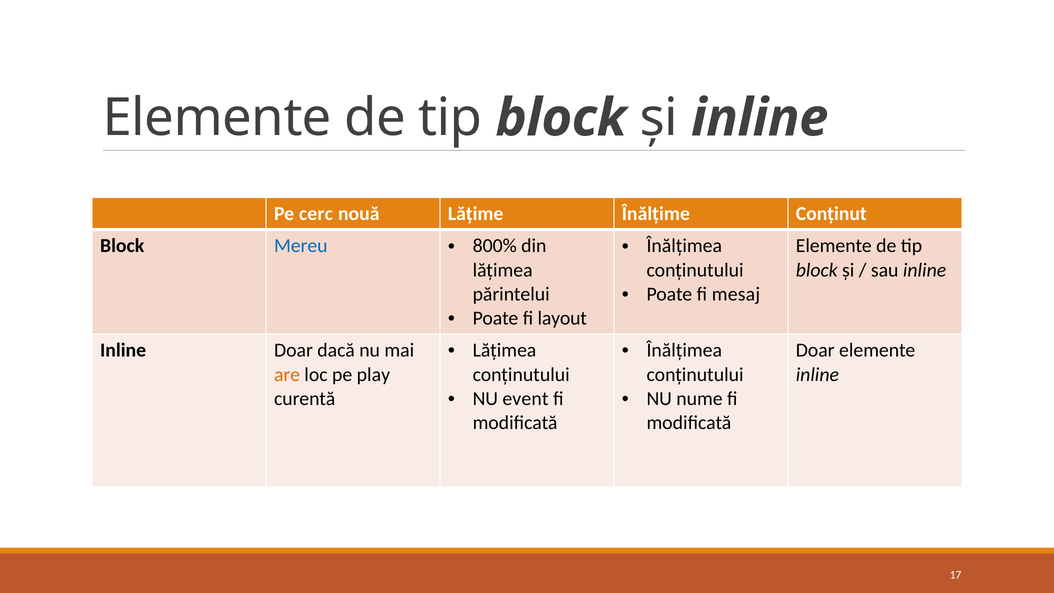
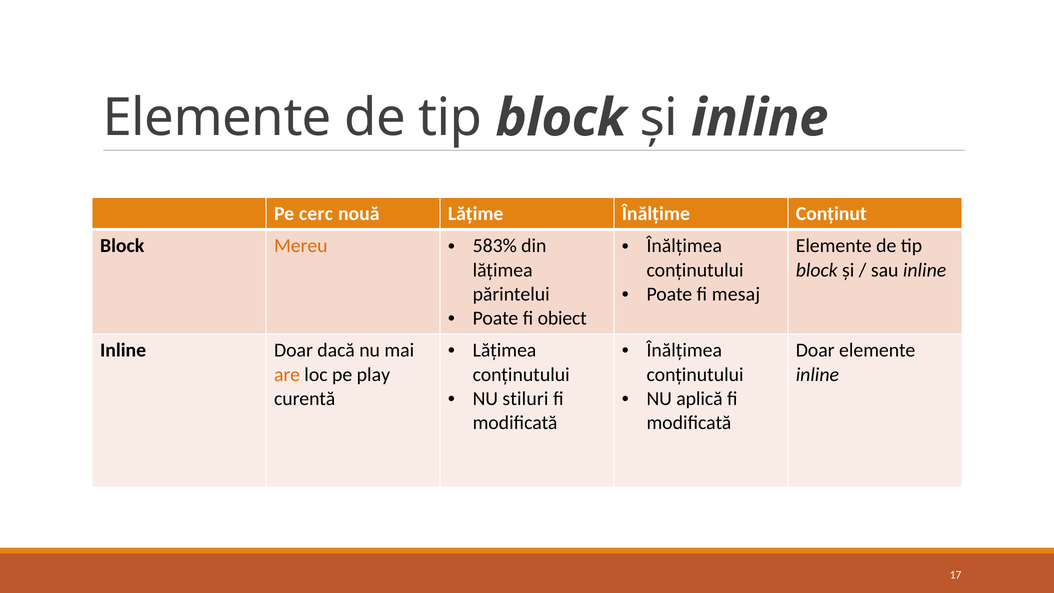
Mereu colour: blue -> orange (301, 246)
800%: 800% -> 583% (495, 246)
layout: layout -> obiect (562, 318)
event: event -> stiluri (525, 399)
nume: nume -> aplică (699, 399)
